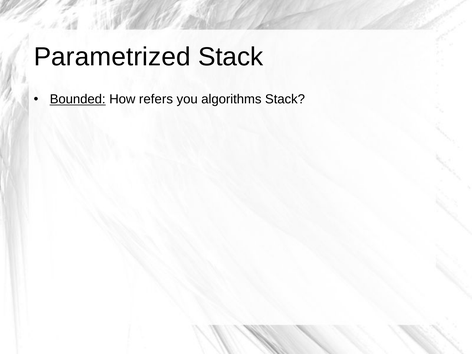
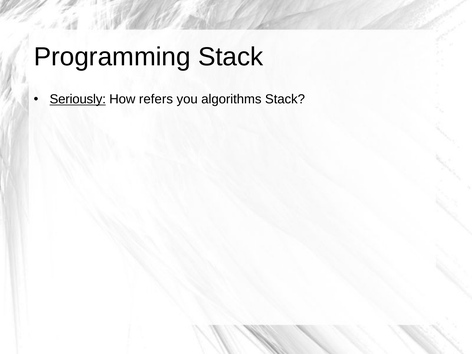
Parametrized: Parametrized -> Programming (112, 57)
Bounded: Bounded -> Seriously (78, 99)
